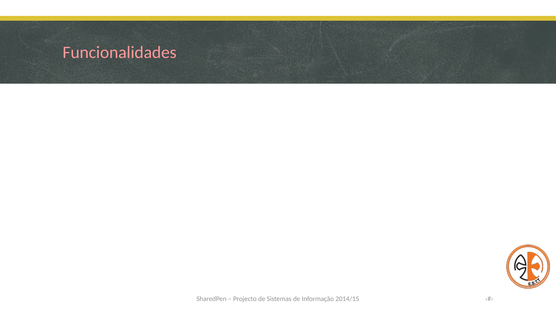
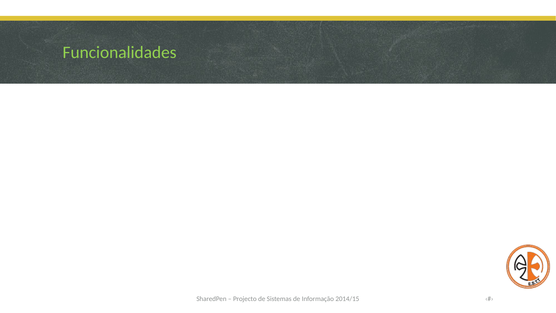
Funcionalidades colour: pink -> light green (120, 53)
